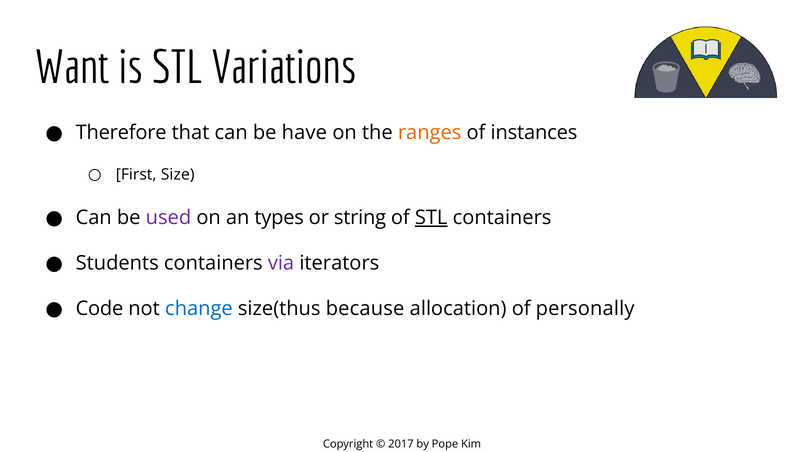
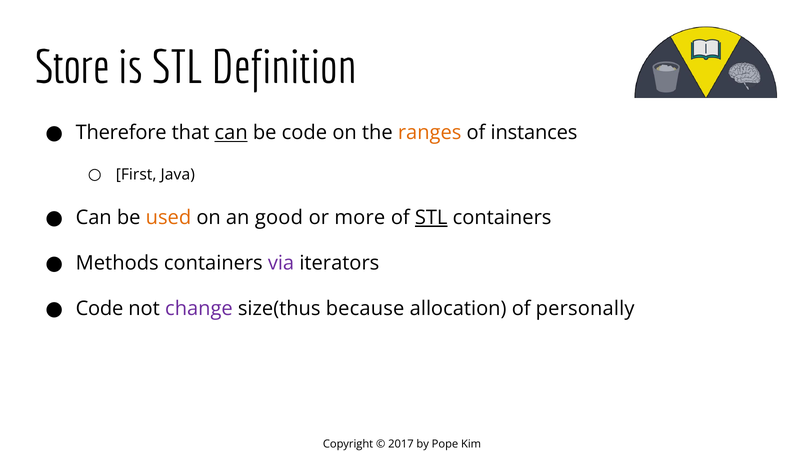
Want: Want -> Store (73, 68)
Variations: Variations -> Definition (284, 68)
can underline: none -> present (231, 133)
be have: have -> code (304, 133)
Size: Size -> Java (178, 175)
used colour: purple -> orange (168, 218)
types: types -> good (279, 218)
string: string -> more (360, 218)
Students: Students -> Methods (117, 263)
change colour: blue -> purple (199, 309)
